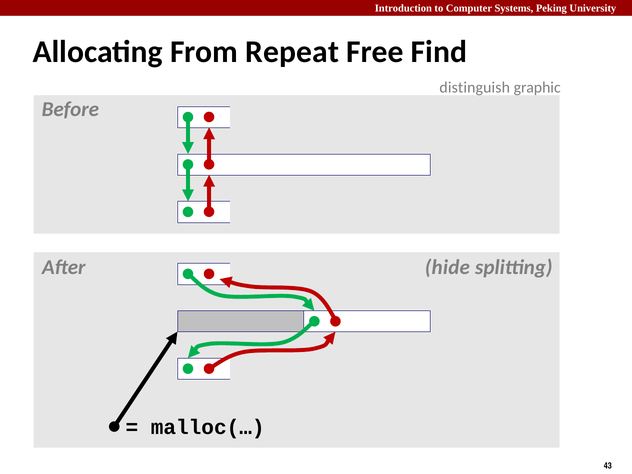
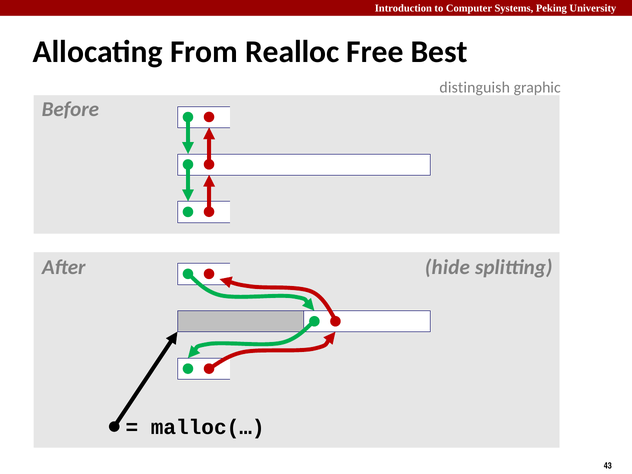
Repeat: Repeat -> Realloc (292, 52)
Find: Find -> Best (439, 52)
